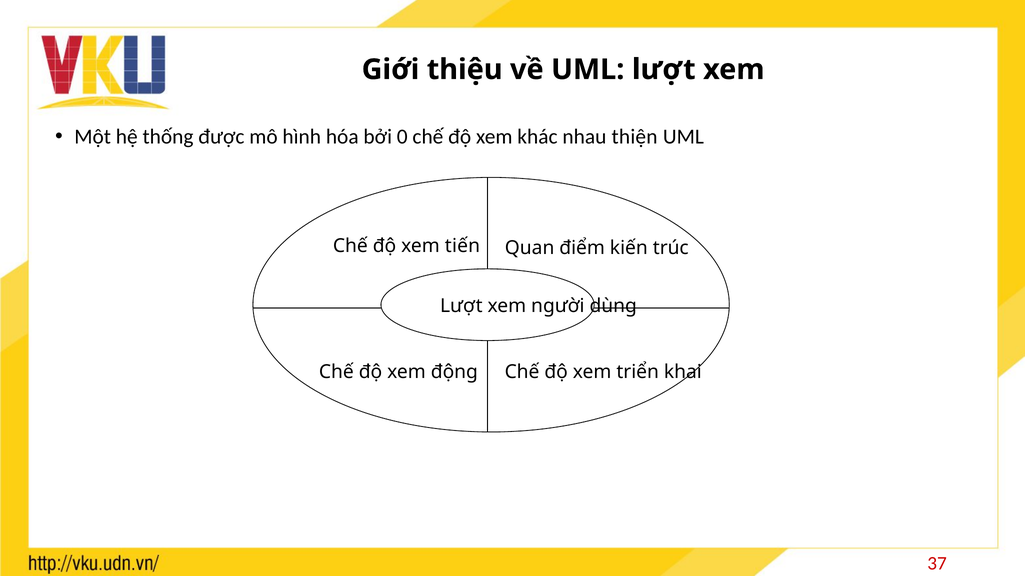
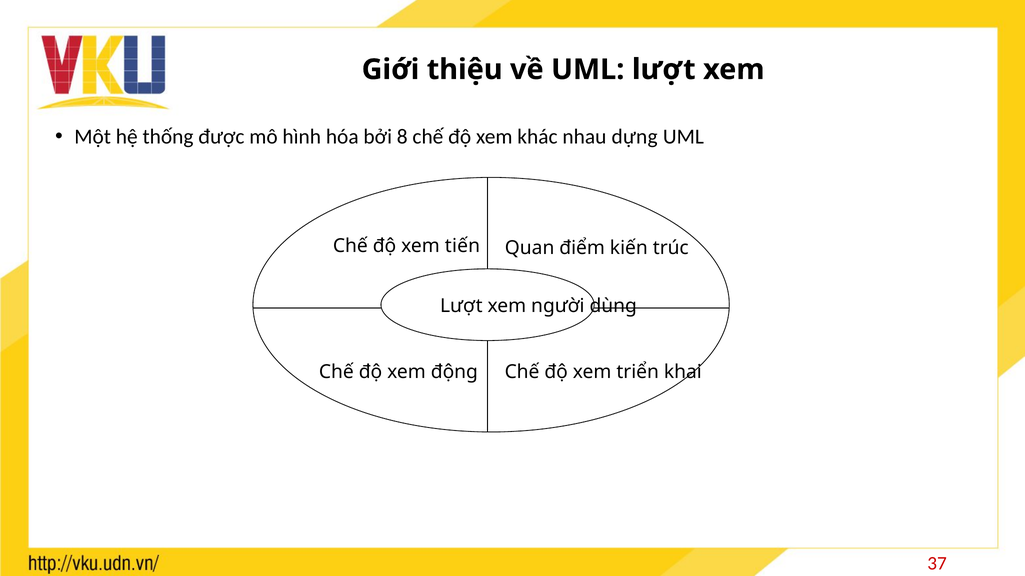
0: 0 -> 8 (402, 137)
thiện: thiện -> dựng (635, 137)
